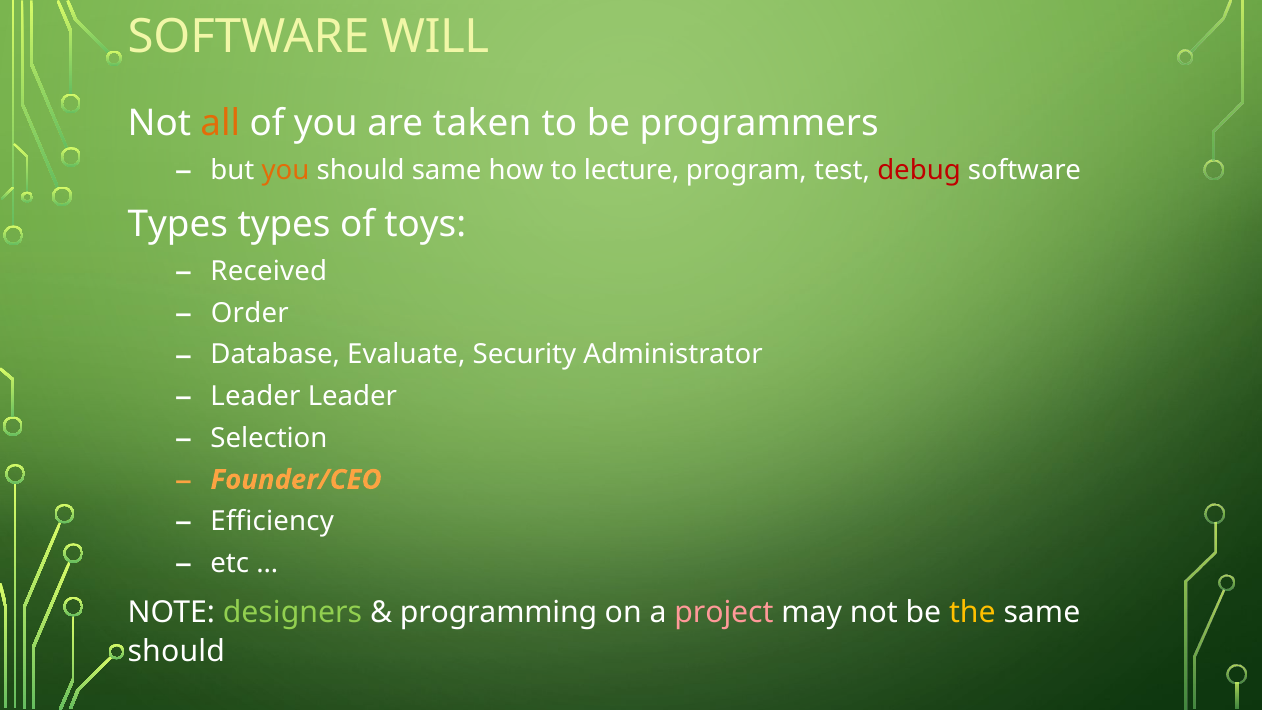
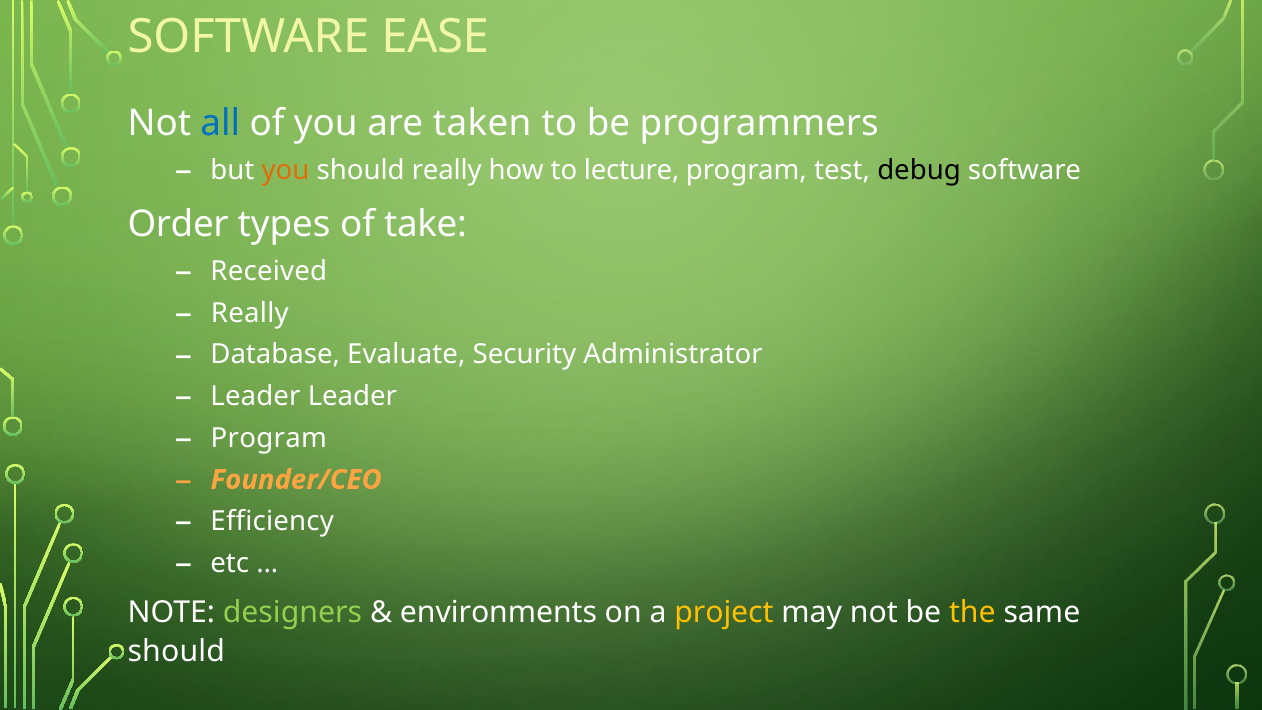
WILL: WILL -> EASE (435, 37)
all colour: orange -> blue (220, 124)
should same: same -> really (447, 170)
debug colour: red -> black (919, 170)
Types: Types -> Order (178, 225)
toys: toys -> take (426, 225)
Order: Order -> Really (250, 313)
Selection: Selection -> Program (269, 438)
programming: programming -> environments (498, 613)
project colour: pink -> yellow (724, 613)
